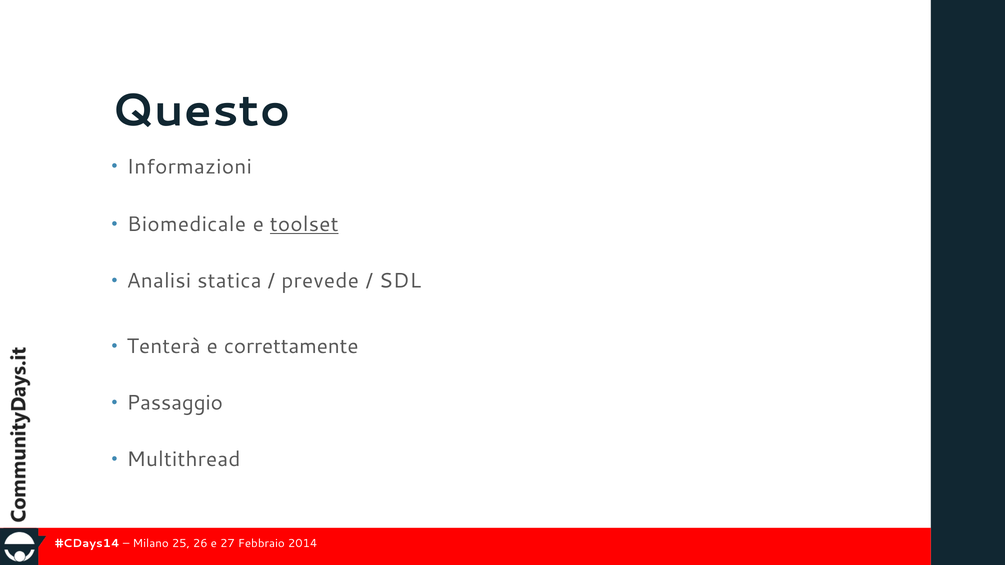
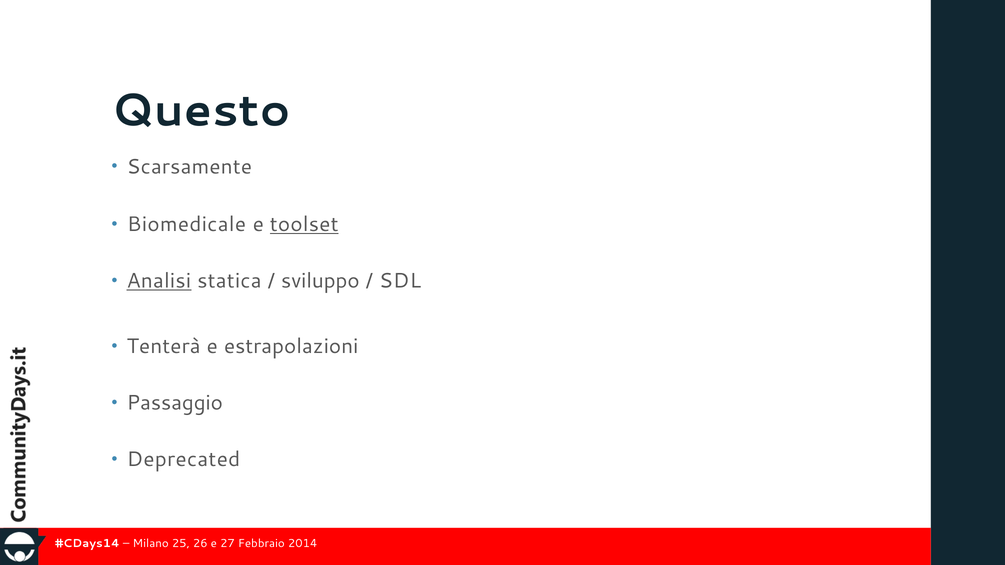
Informazioni: Informazioni -> Scarsamente (189, 167)
Analisi underline: none -> present (159, 281)
prevede: prevede -> sviluppo (320, 281)
correttamente: correttamente -> estrapolazioni (291, 347)
Multithread: Multithread -> Deprecated (183, 460)
